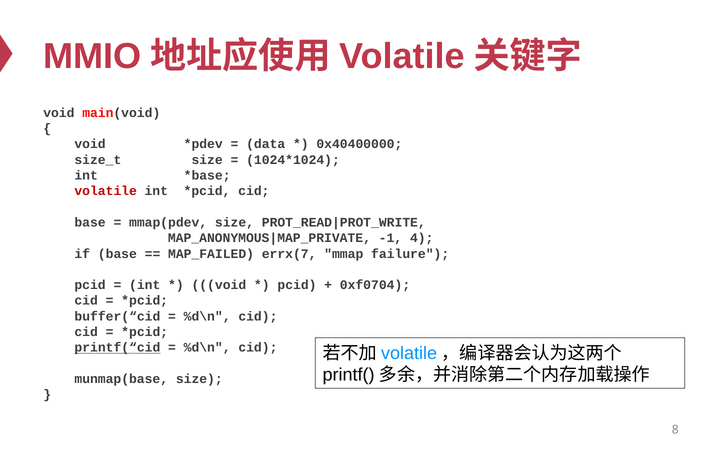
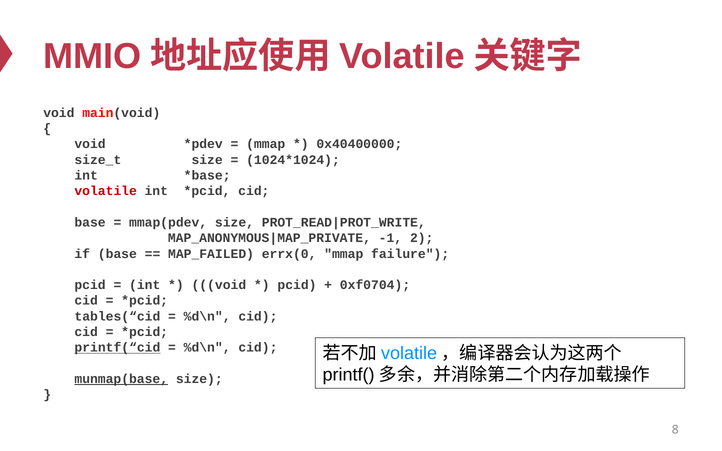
data: data -> mmap (266, 144)
4: 4 -> 2 (422, 238)
errx(7: errx(7 -> errx(0 (289, 254)
buffer(“cid: buffer(“cid -> tables(“cid (117, 317)
munmap(base underline: none -> present (121, 379)
